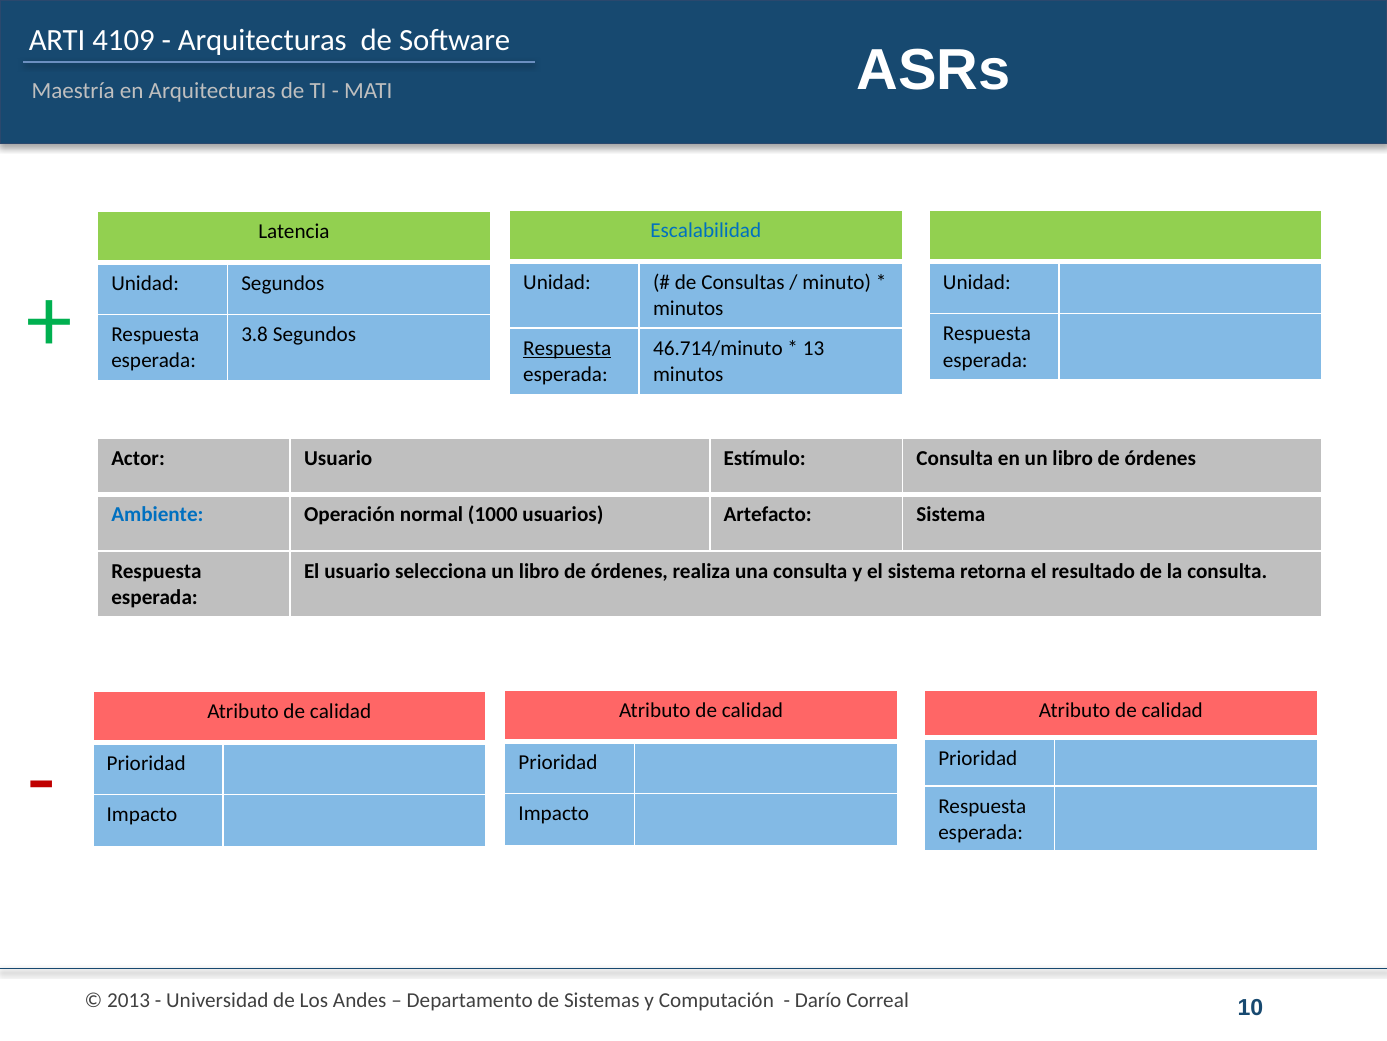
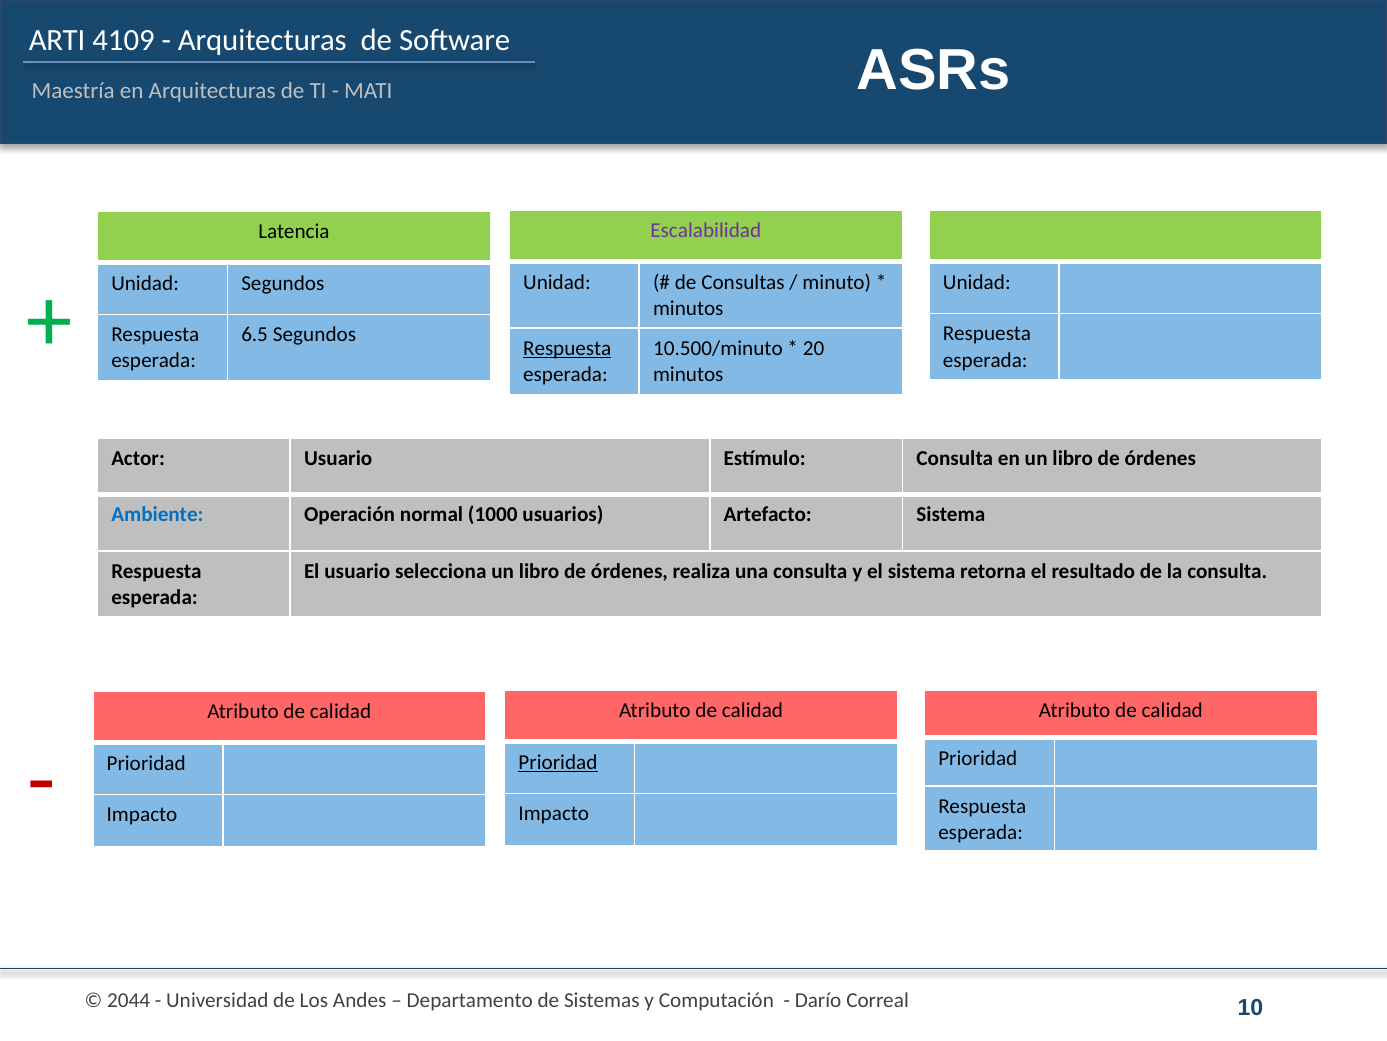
Escalabilidad colour: blue -> purple (706, 230)
3.8: 3.8 -> 6.5 (255, 335)
46.714/minuto: 46.714/minuto -> 10.500/minuto (718, 348)
13: 13 -> 20 (814, 348)
Prioridad underline: none -> present (558, 762)
2013: 2013 -> 2044 (128, 1000)
